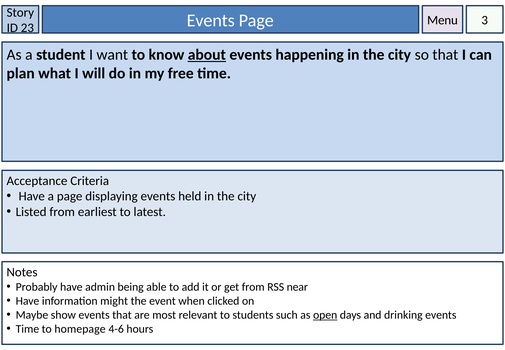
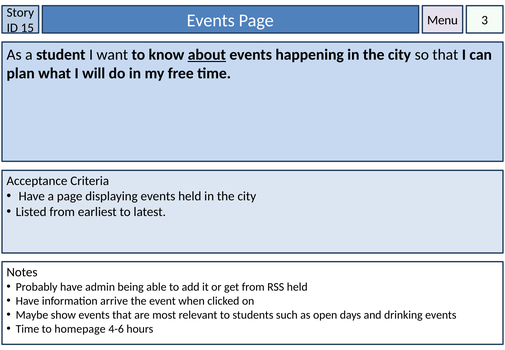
23: 23 -> 15 (27, 28)
RSS near: near -> held (297, 287)
might: might -> arrive (114, 301)
open underline: present -> none (325, 315)
